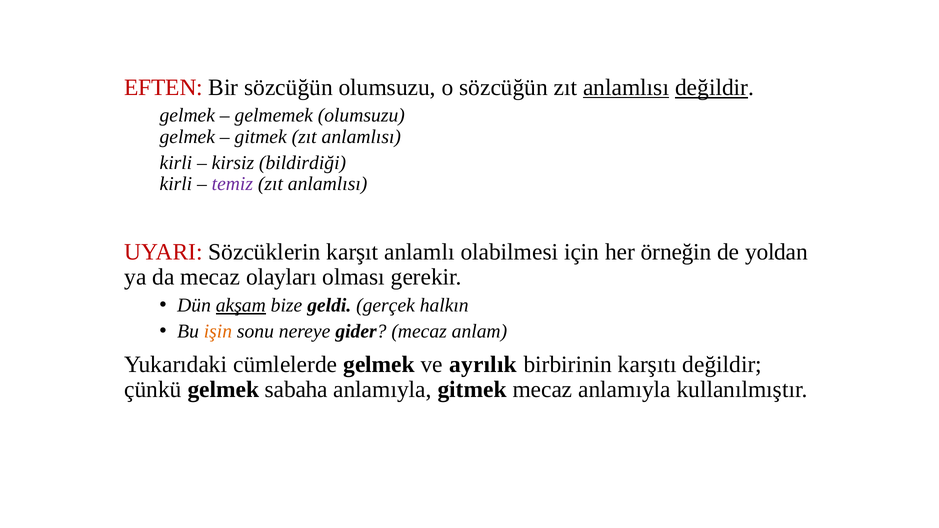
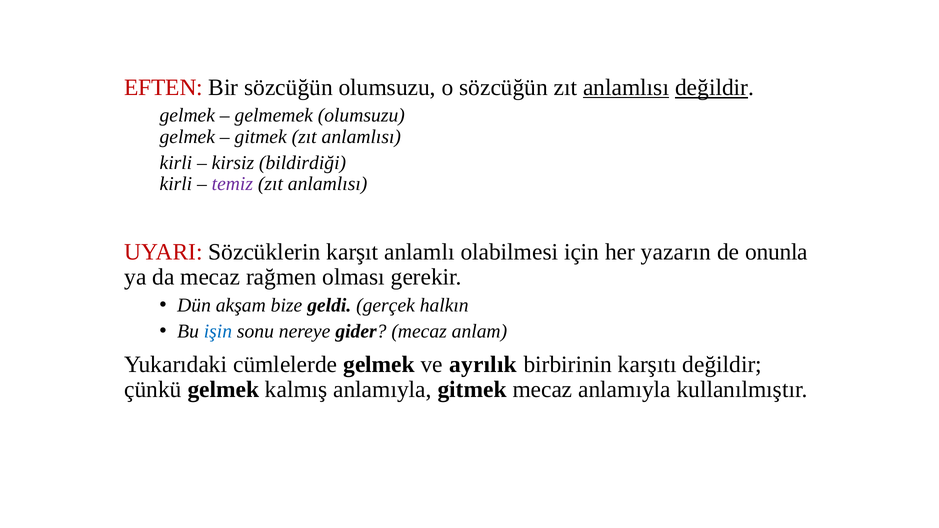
örneğin: örneğin -> yazarın (676, 252)
yoldan: yoldan -> onunla (777, 252)
olayları: olayları -> rağmen (281, 277)
akşam underline: present -> none (241, 305)
işin colour: orange -> blue (218, 331)
sabaha: sabaha -> kalmış (296, 390)
